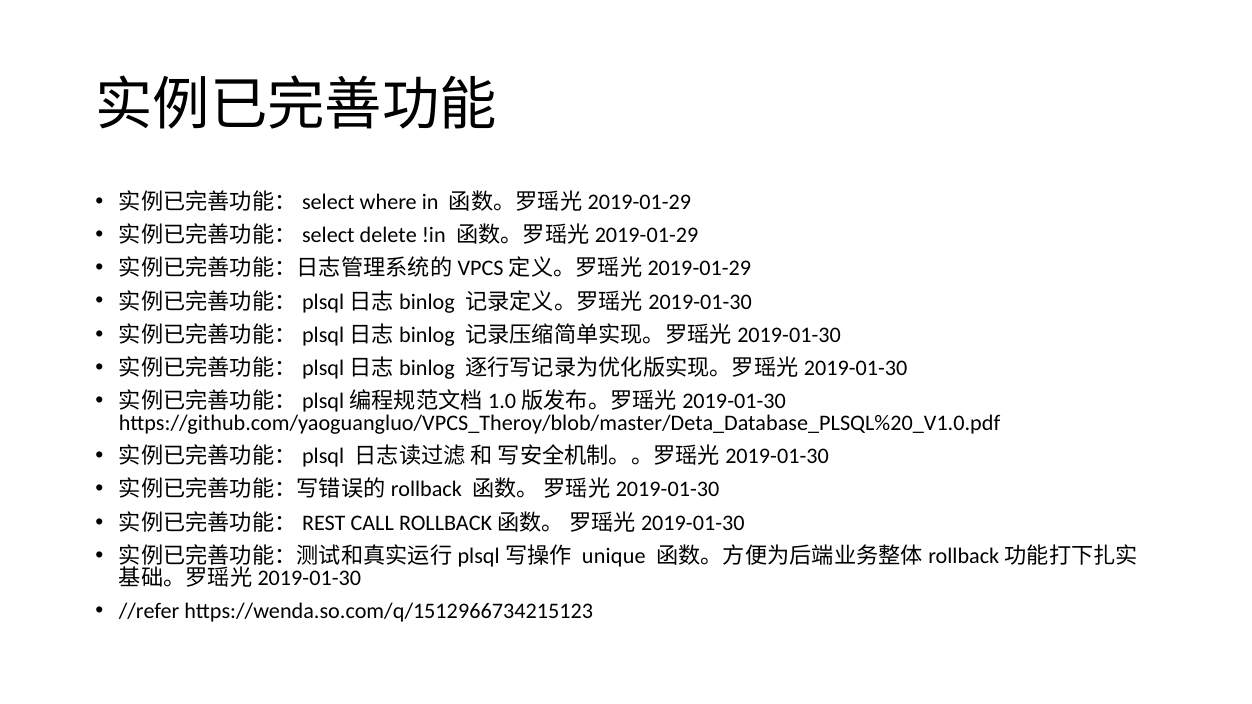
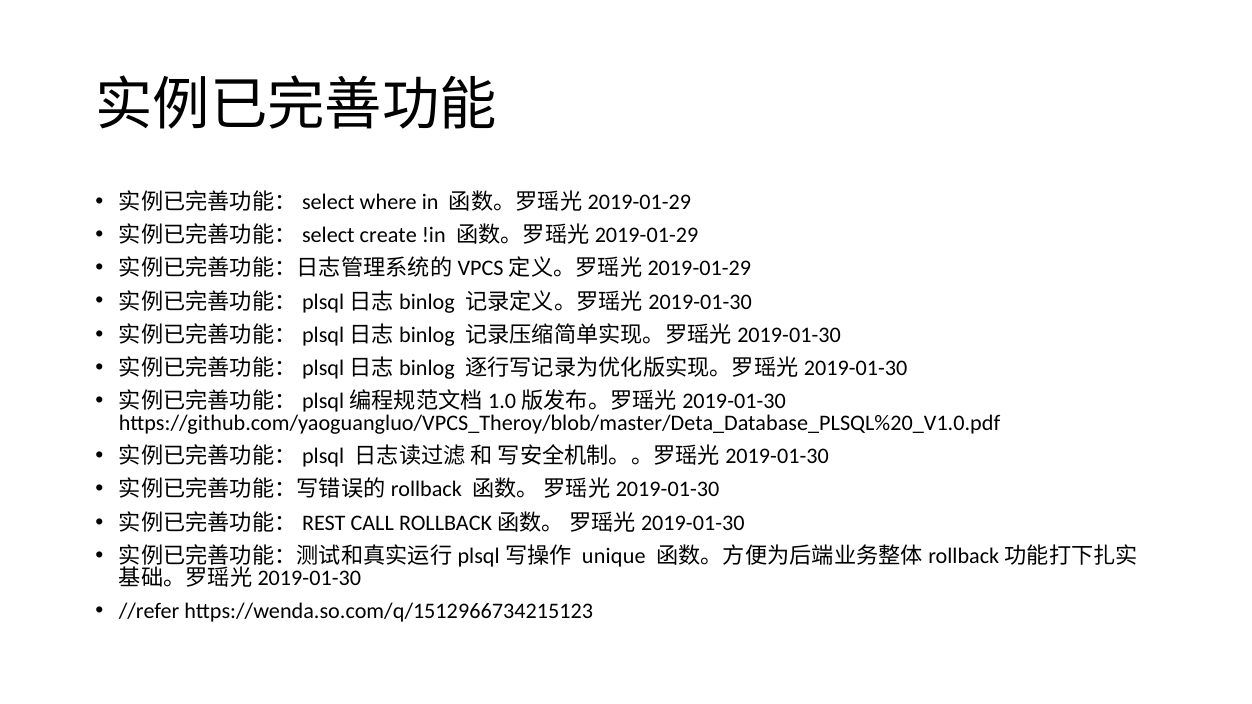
delete: delete -> create (388, 235)
